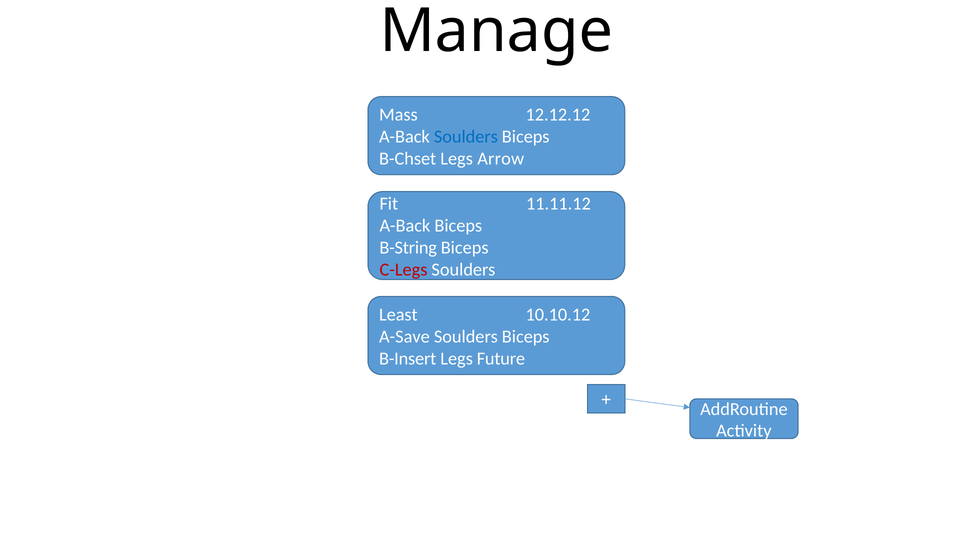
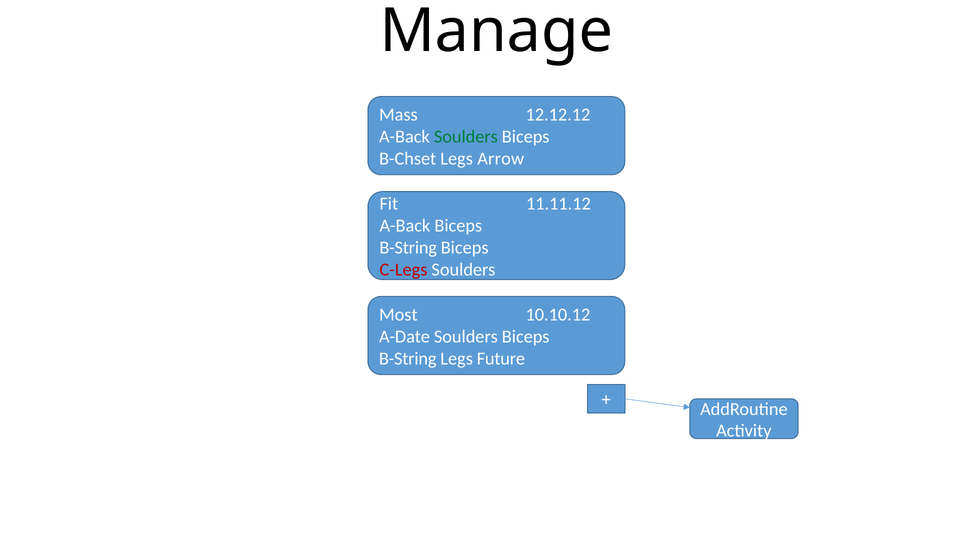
Soulders colour: blue -> green (466, 137)
Least: Least -> Most (398, 315)
A-Save: A-Save -> A-Date (404, 337)
B-Insert: B-Insert -> B-String (408, 359)
